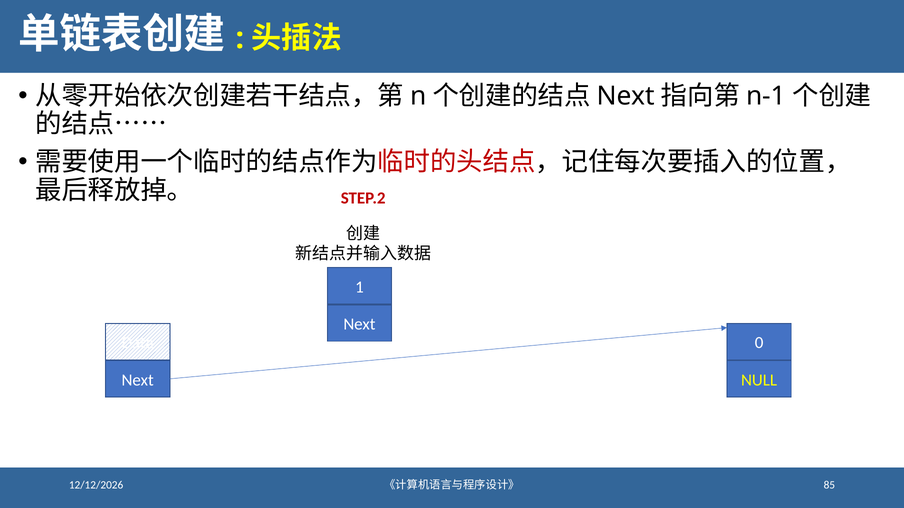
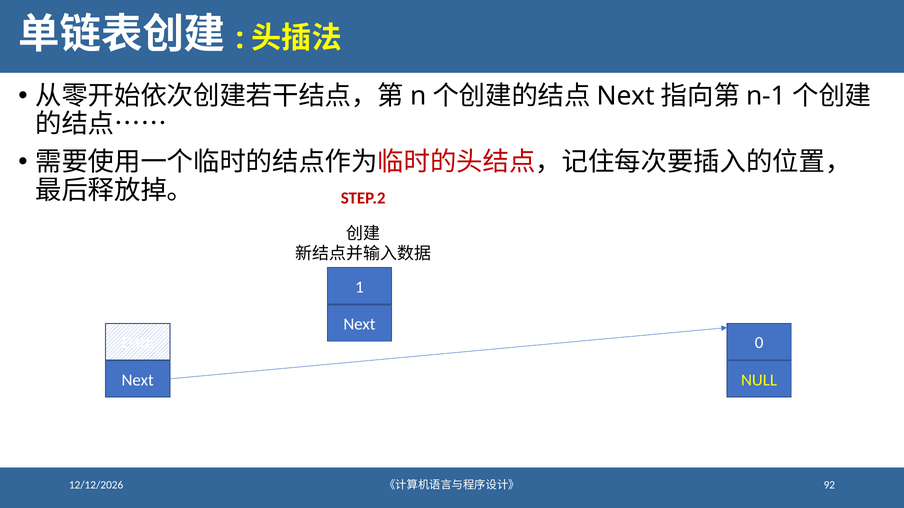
85: 85 -> 92 (829, 485)
